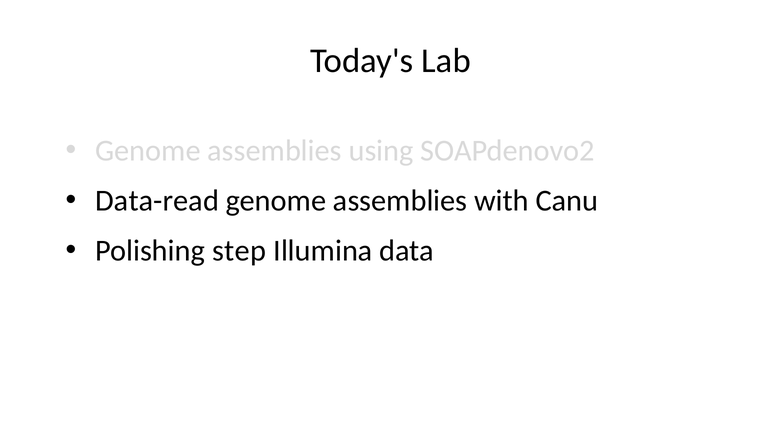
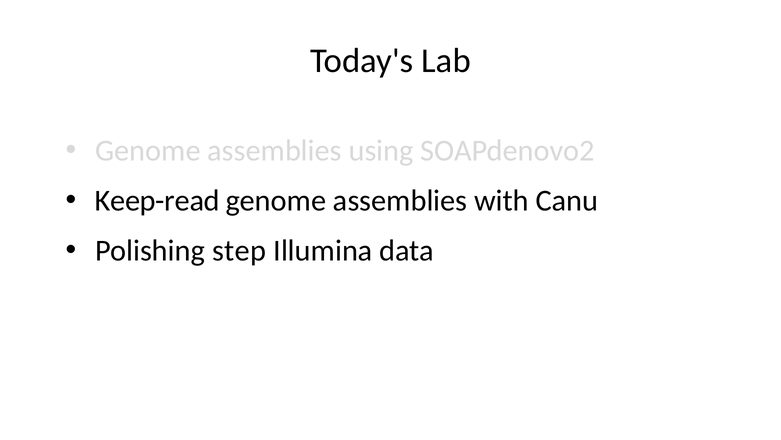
Data-read: Data-read -> Keep-read (157, 201)
